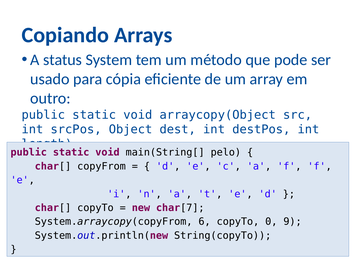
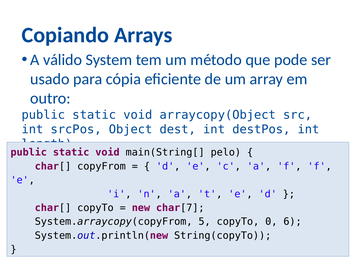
status: status -> válido (63, 60)
6: 6 -> 5 (205, 222)
9: 9 -> 6 (293, 222)
